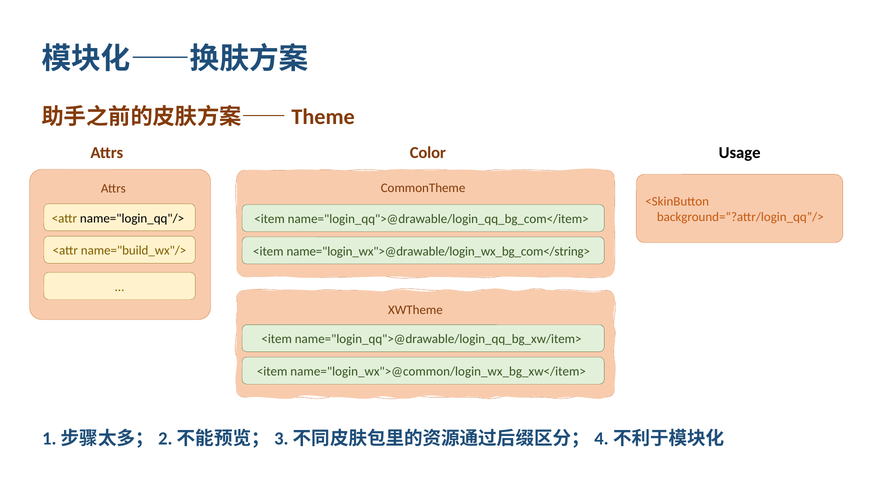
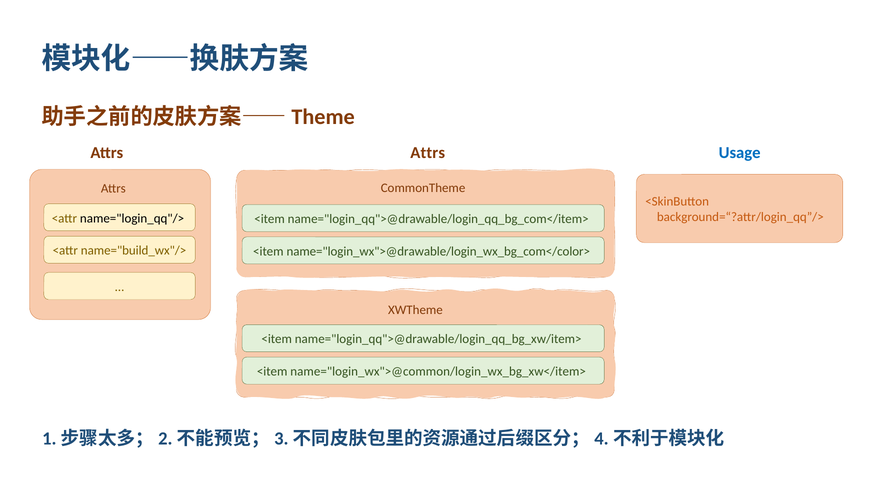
Color: Color -> Attrs (428, 153)
Usage colour: black -> blue (740, 153)
name="login_wx">@drawable/login_wx_bg_com</string>: name="login_wx">@drawable/login_wx_bg_com</string> -> name="login_wx">@drawable/login_wx_bg_com</color> (438, 251)
